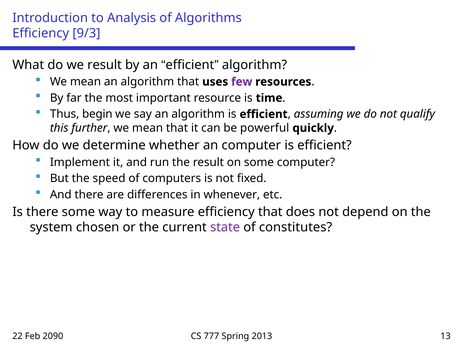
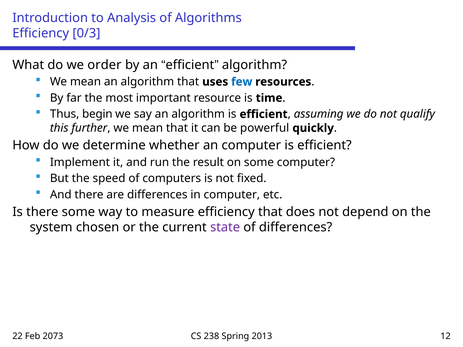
9/3: 9/3 -> 0/3 (86, 33)
we result: result -> order (104, 65)
few colour: purple -> blue (242, 82)
in whenever: whenever -> computer (232, 195)
of constitutes: constitutes -> differences (296, 228)
2090: 2090 -> 2073 (53, 336)
777: 777 -> 238 (211, 336)
13: 13 -> 12 (446, 336)
